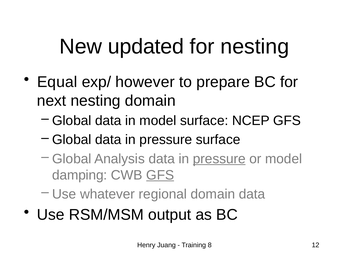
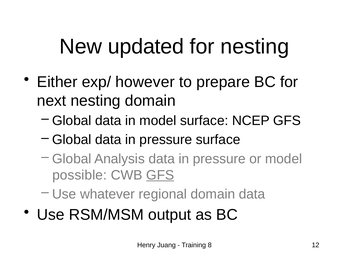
Equal: Equal -> Either (57, 82)
pressure underline: present -> none (219, 159)
damping: damping -> possible (80, 175)
